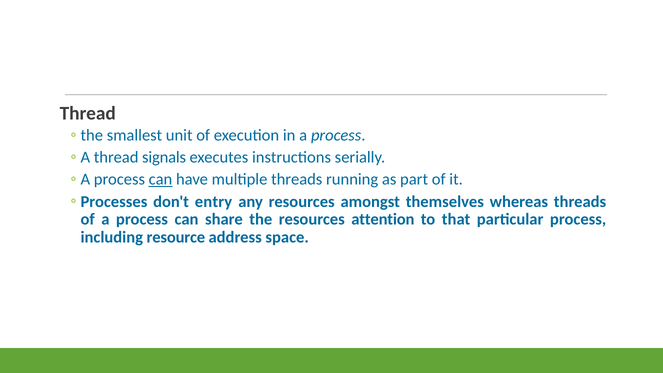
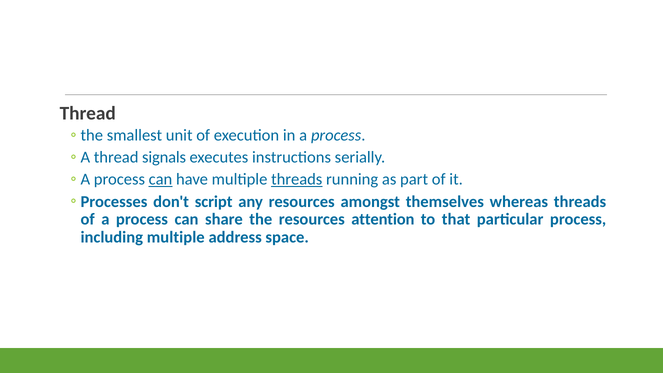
threads underline: none -> present (297, 179)
entry: entry -> script (214, 202)
including resource: resource -> multiple (176, 237)
